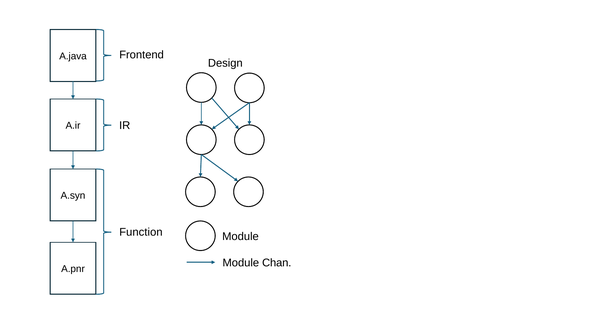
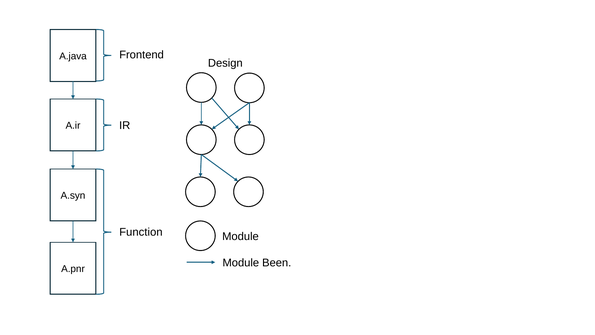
Chan: Chan -> Been (277, 263)
